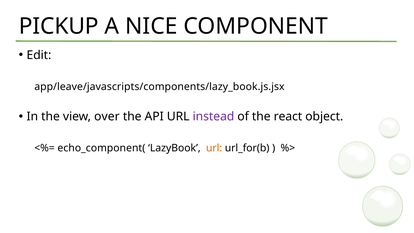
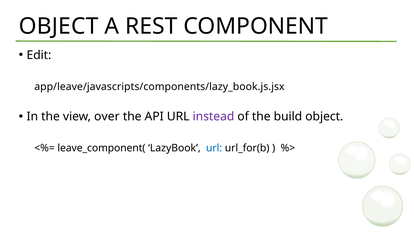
PICKUP: PICKUP -> OBJECT (59, 26)
NICE: NICE -> REST (151, 26)
react: react -> build (288, 116)
echo_component(: echo_component( -> leave_component( (101, 148)
url colour: orange -> blue (214, 148)
